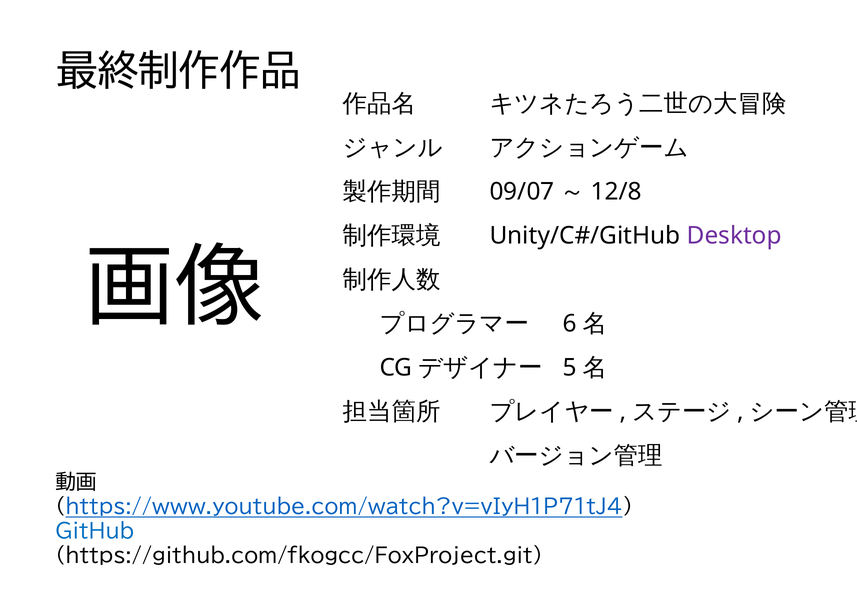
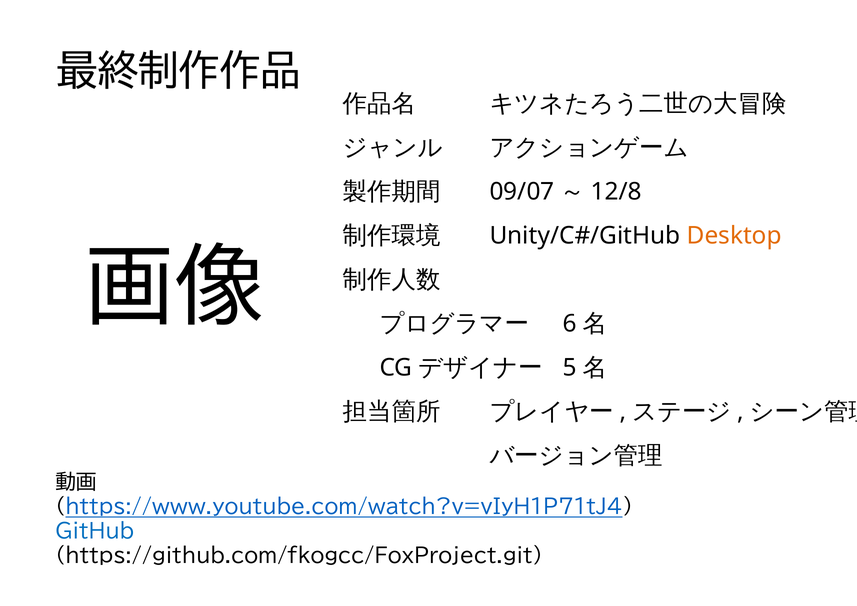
Desktop colour: purple -> orange (734, 236)
